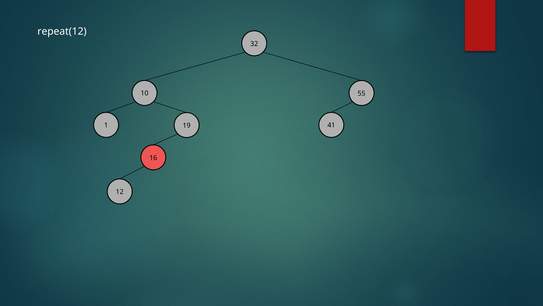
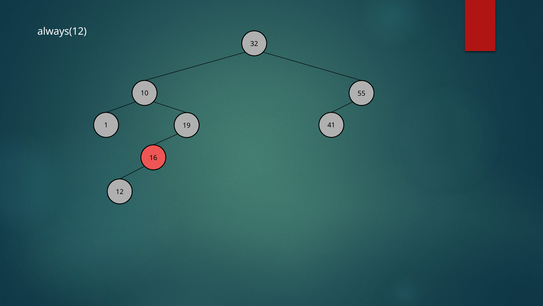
repeat(12: repeat(12 -> always(12 (62, 31)
